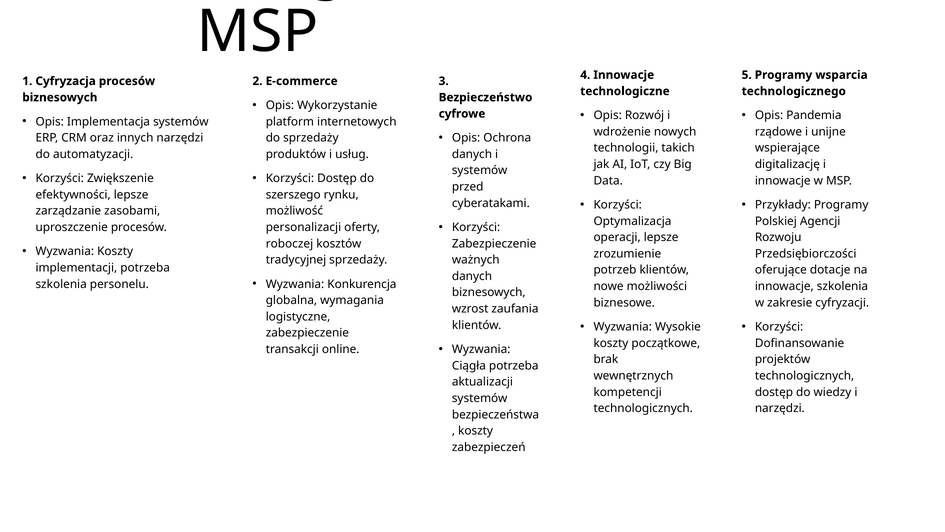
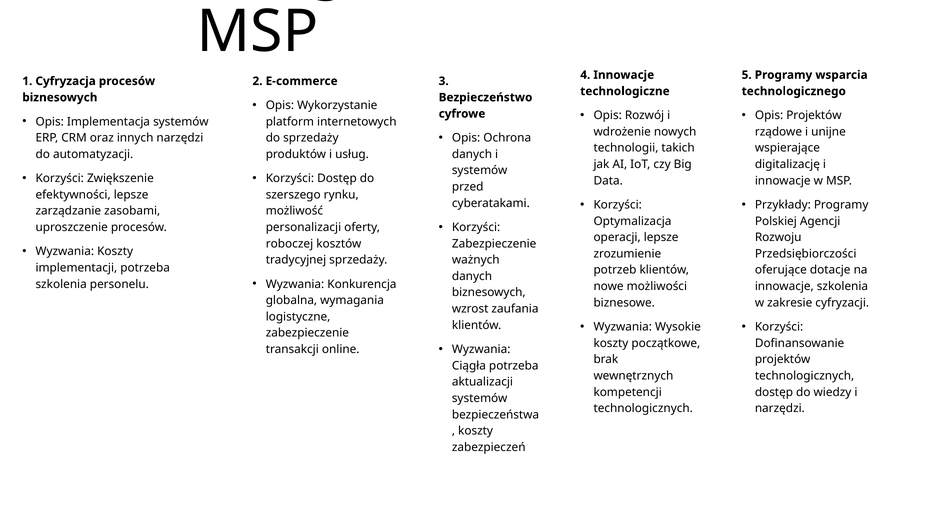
Opis Pandemia: Pandemia -> Projektów (814, 115)
